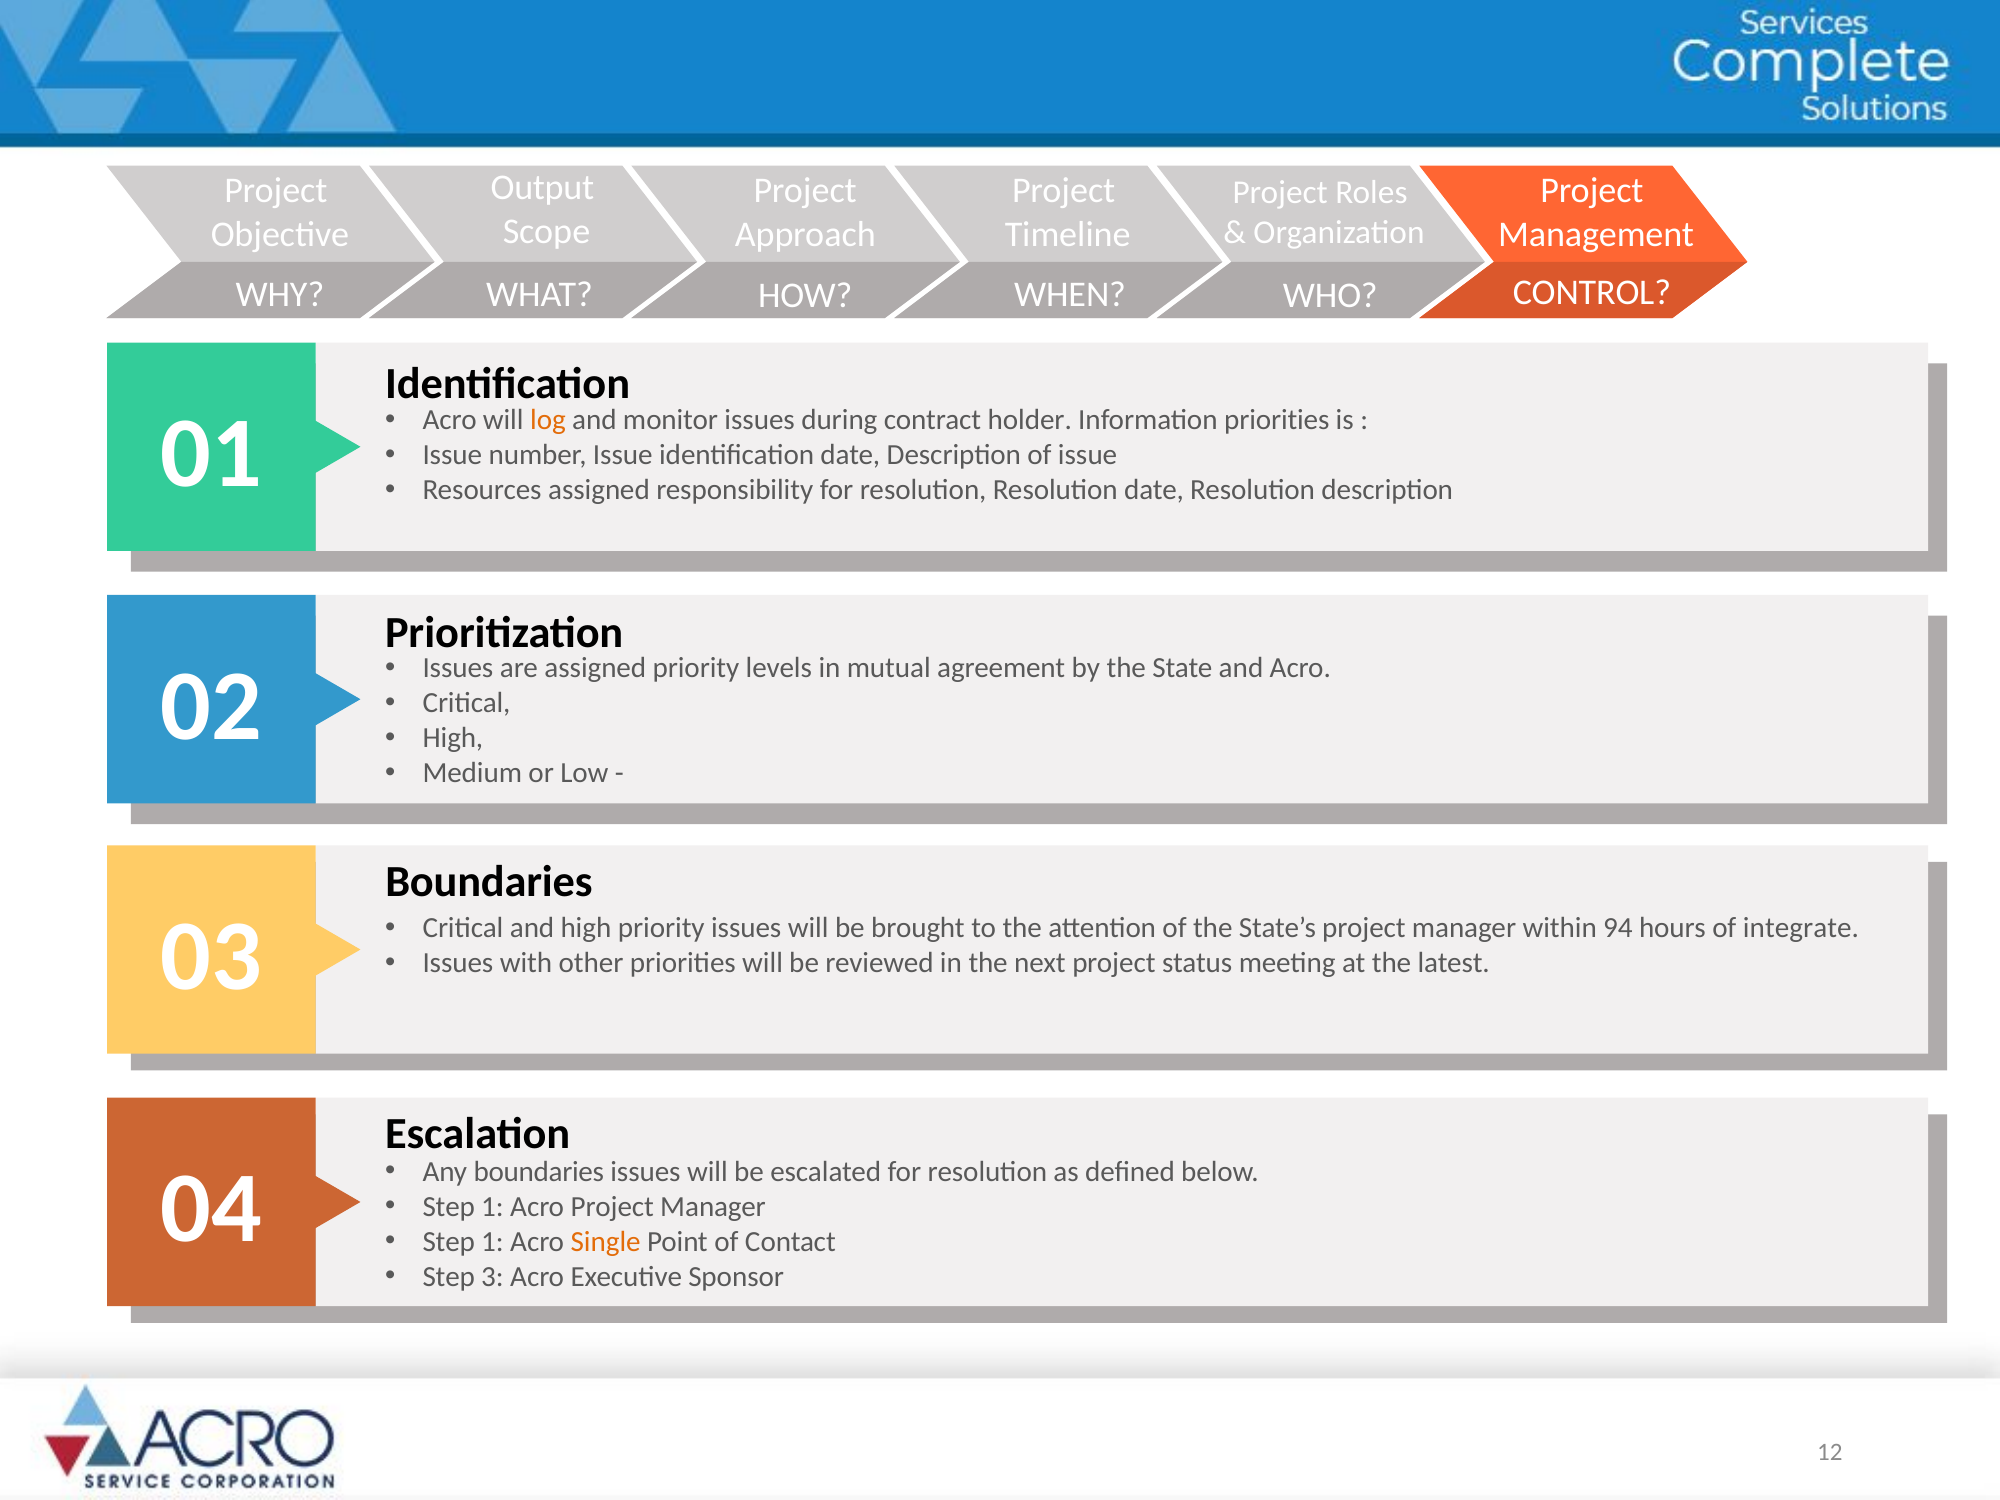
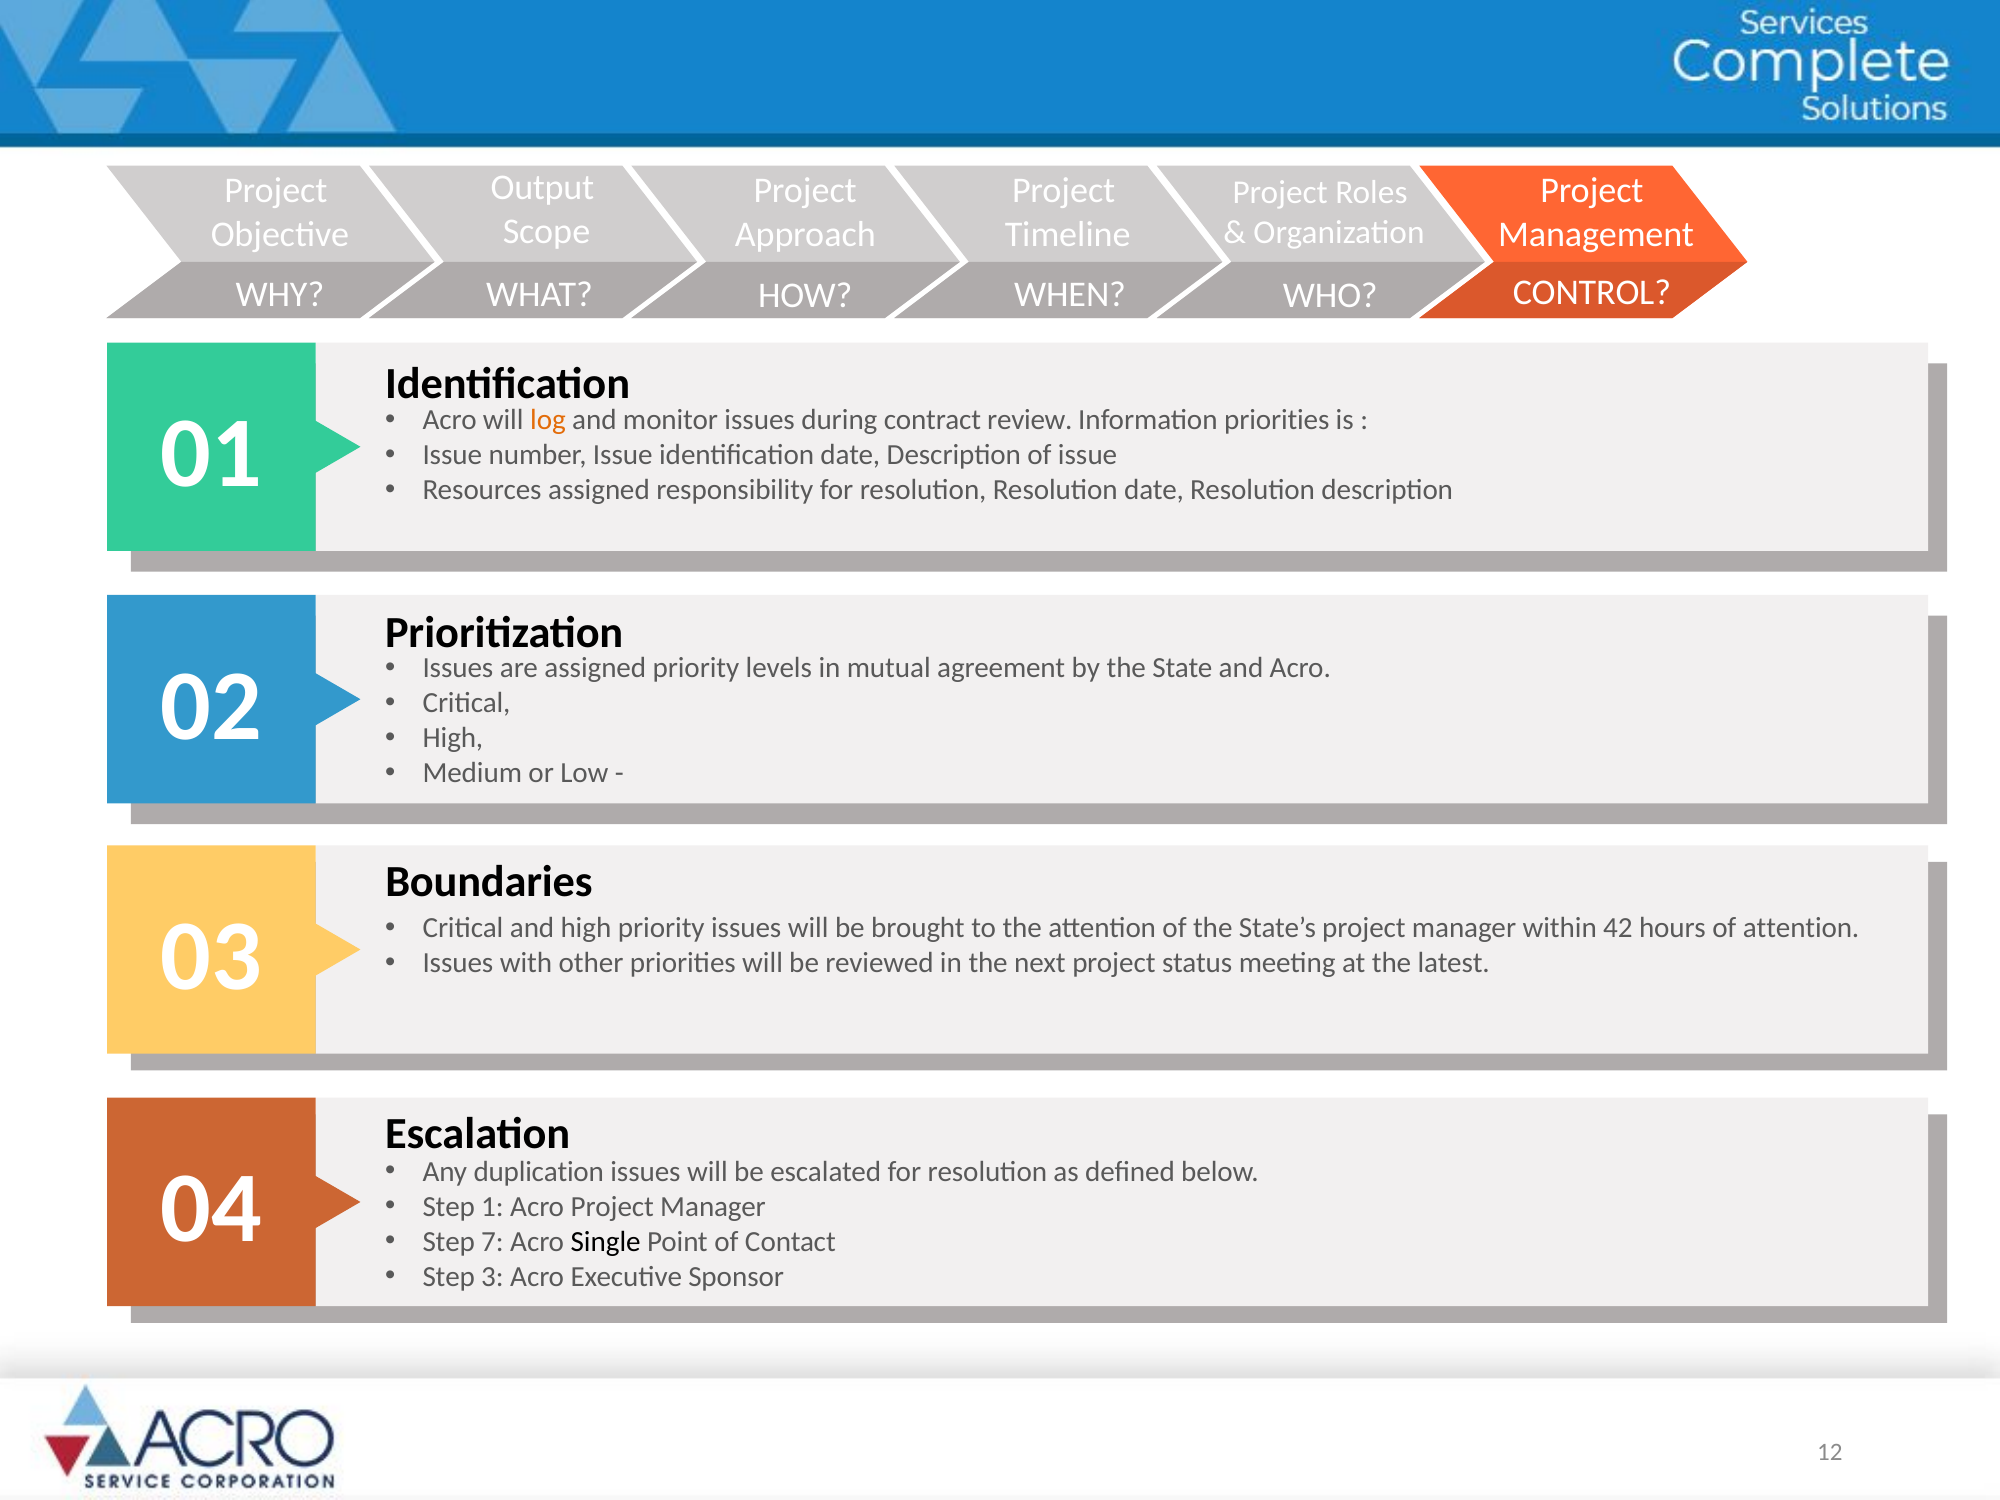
holder: holder -> review (1030, 420)
94: 94 -> 42 (1618, 928)
of integrate: integrate -> attention (1801, 928)
Any boundaries: boundaries -> duplication (539, 1172)
1: 1 -> 7 (492, 1241)
Single colour: orange -> black (606, 1241)
